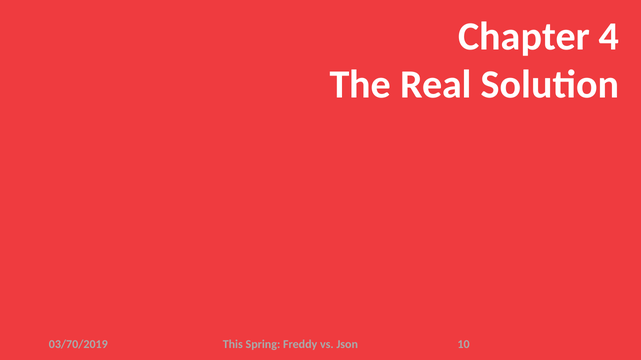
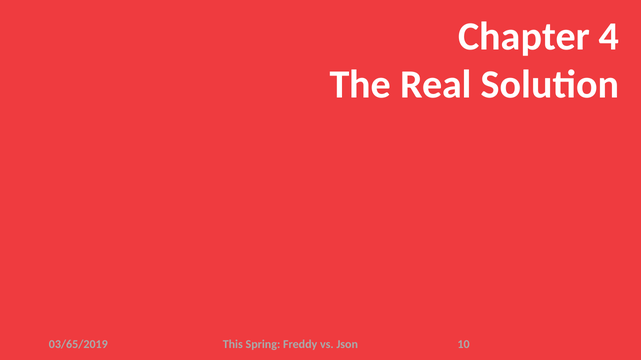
03/70/2019: 03/70/2019 -> 03/65/2019 (78, 345)
